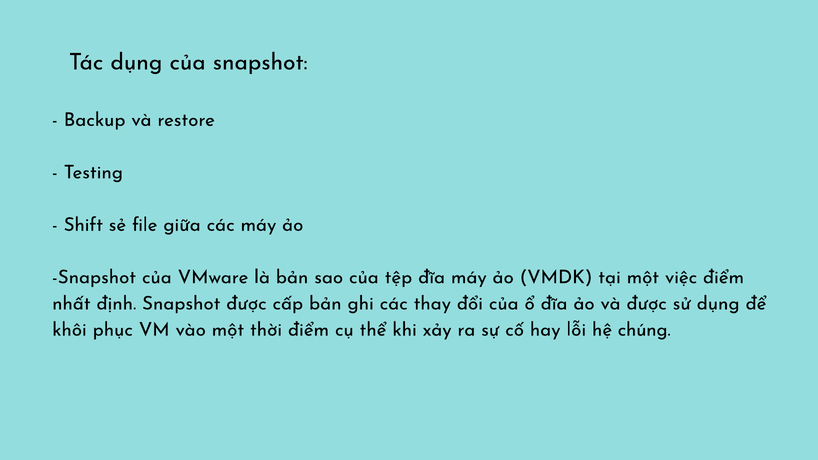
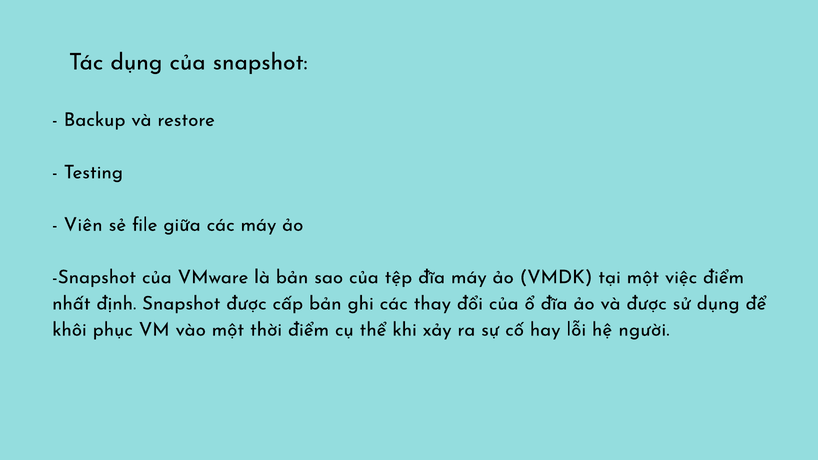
Shift: Shift -> Viên (83, 225)
chúng: chúng -> người (644, 330)
